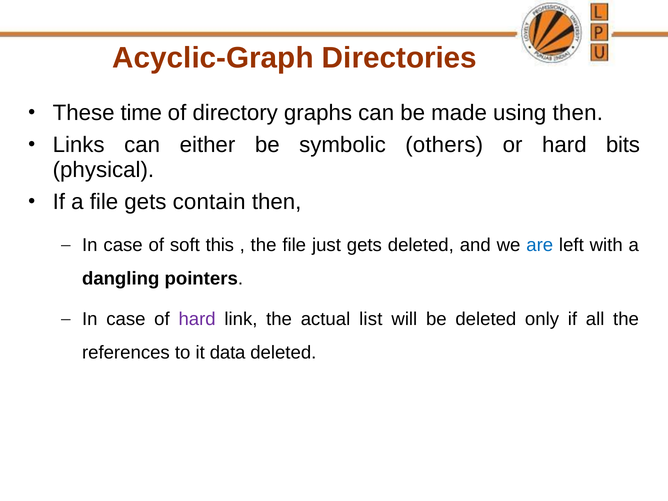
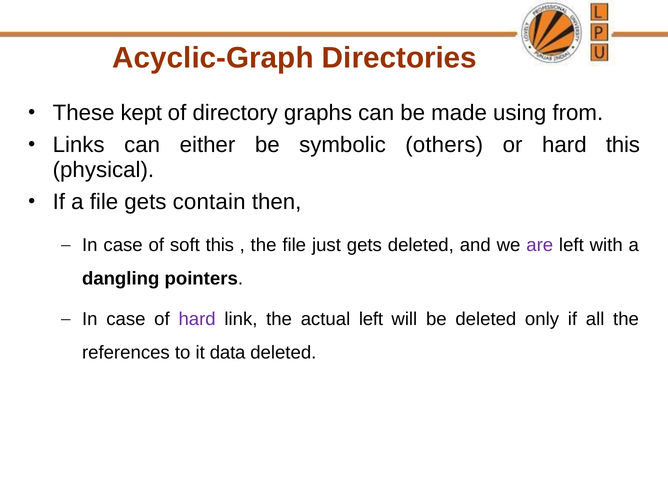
time: time -> kept (141, 113)
using then: then -> from (578, 113)
hard bits: bits -> this (623, 145)
are colour: blue -> purple (540, 245)
actual list: list -> left (371, 319)
